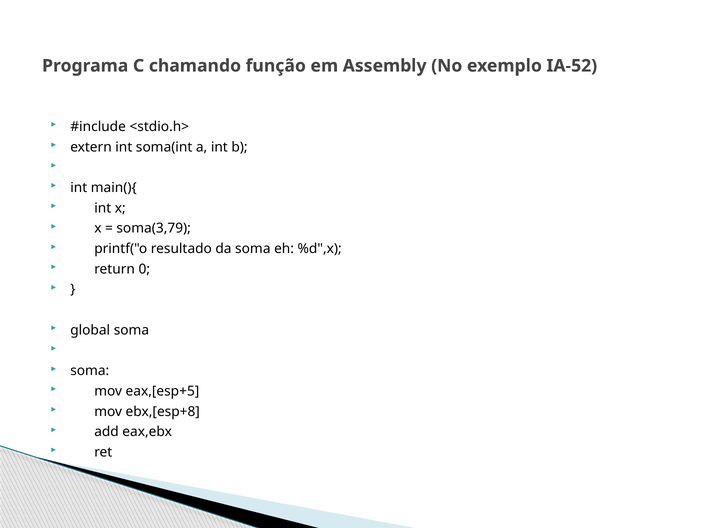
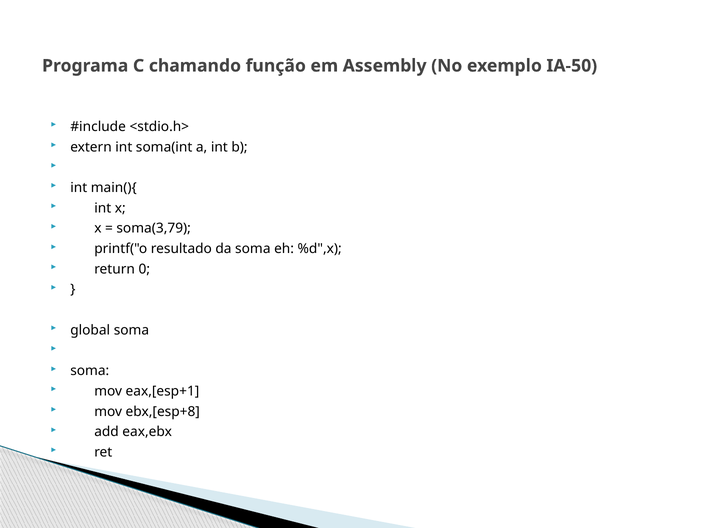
IA-52: IA-52 -> IA-50 (572, 66)
eax,[esp+5: eax,[esp+5 -> eax,[esp+1 (162, 391)
